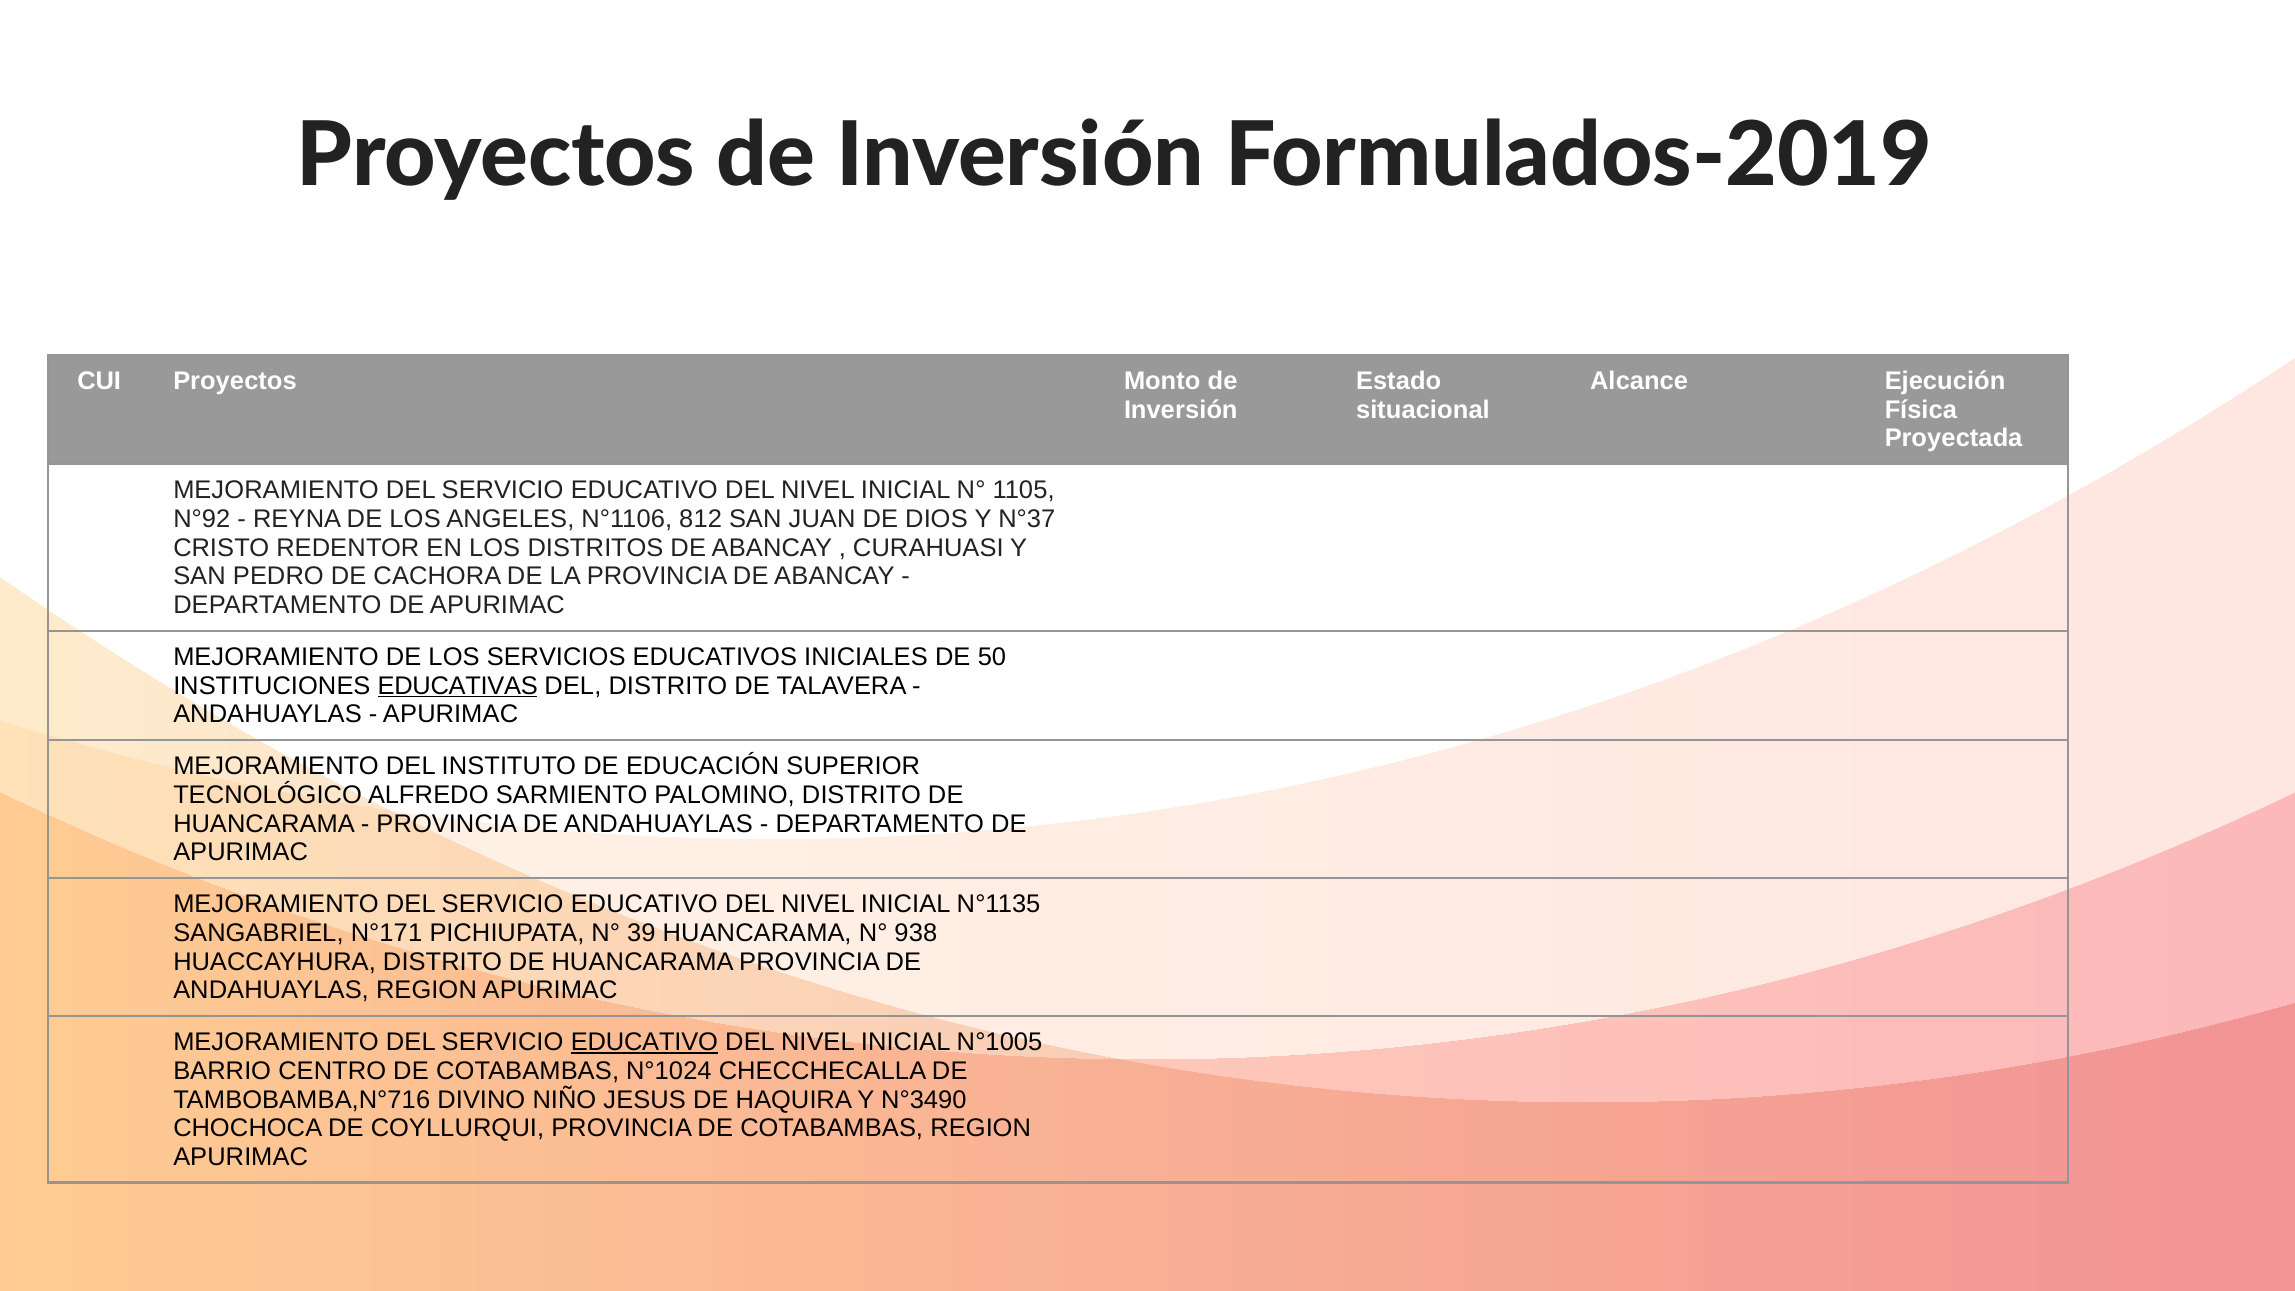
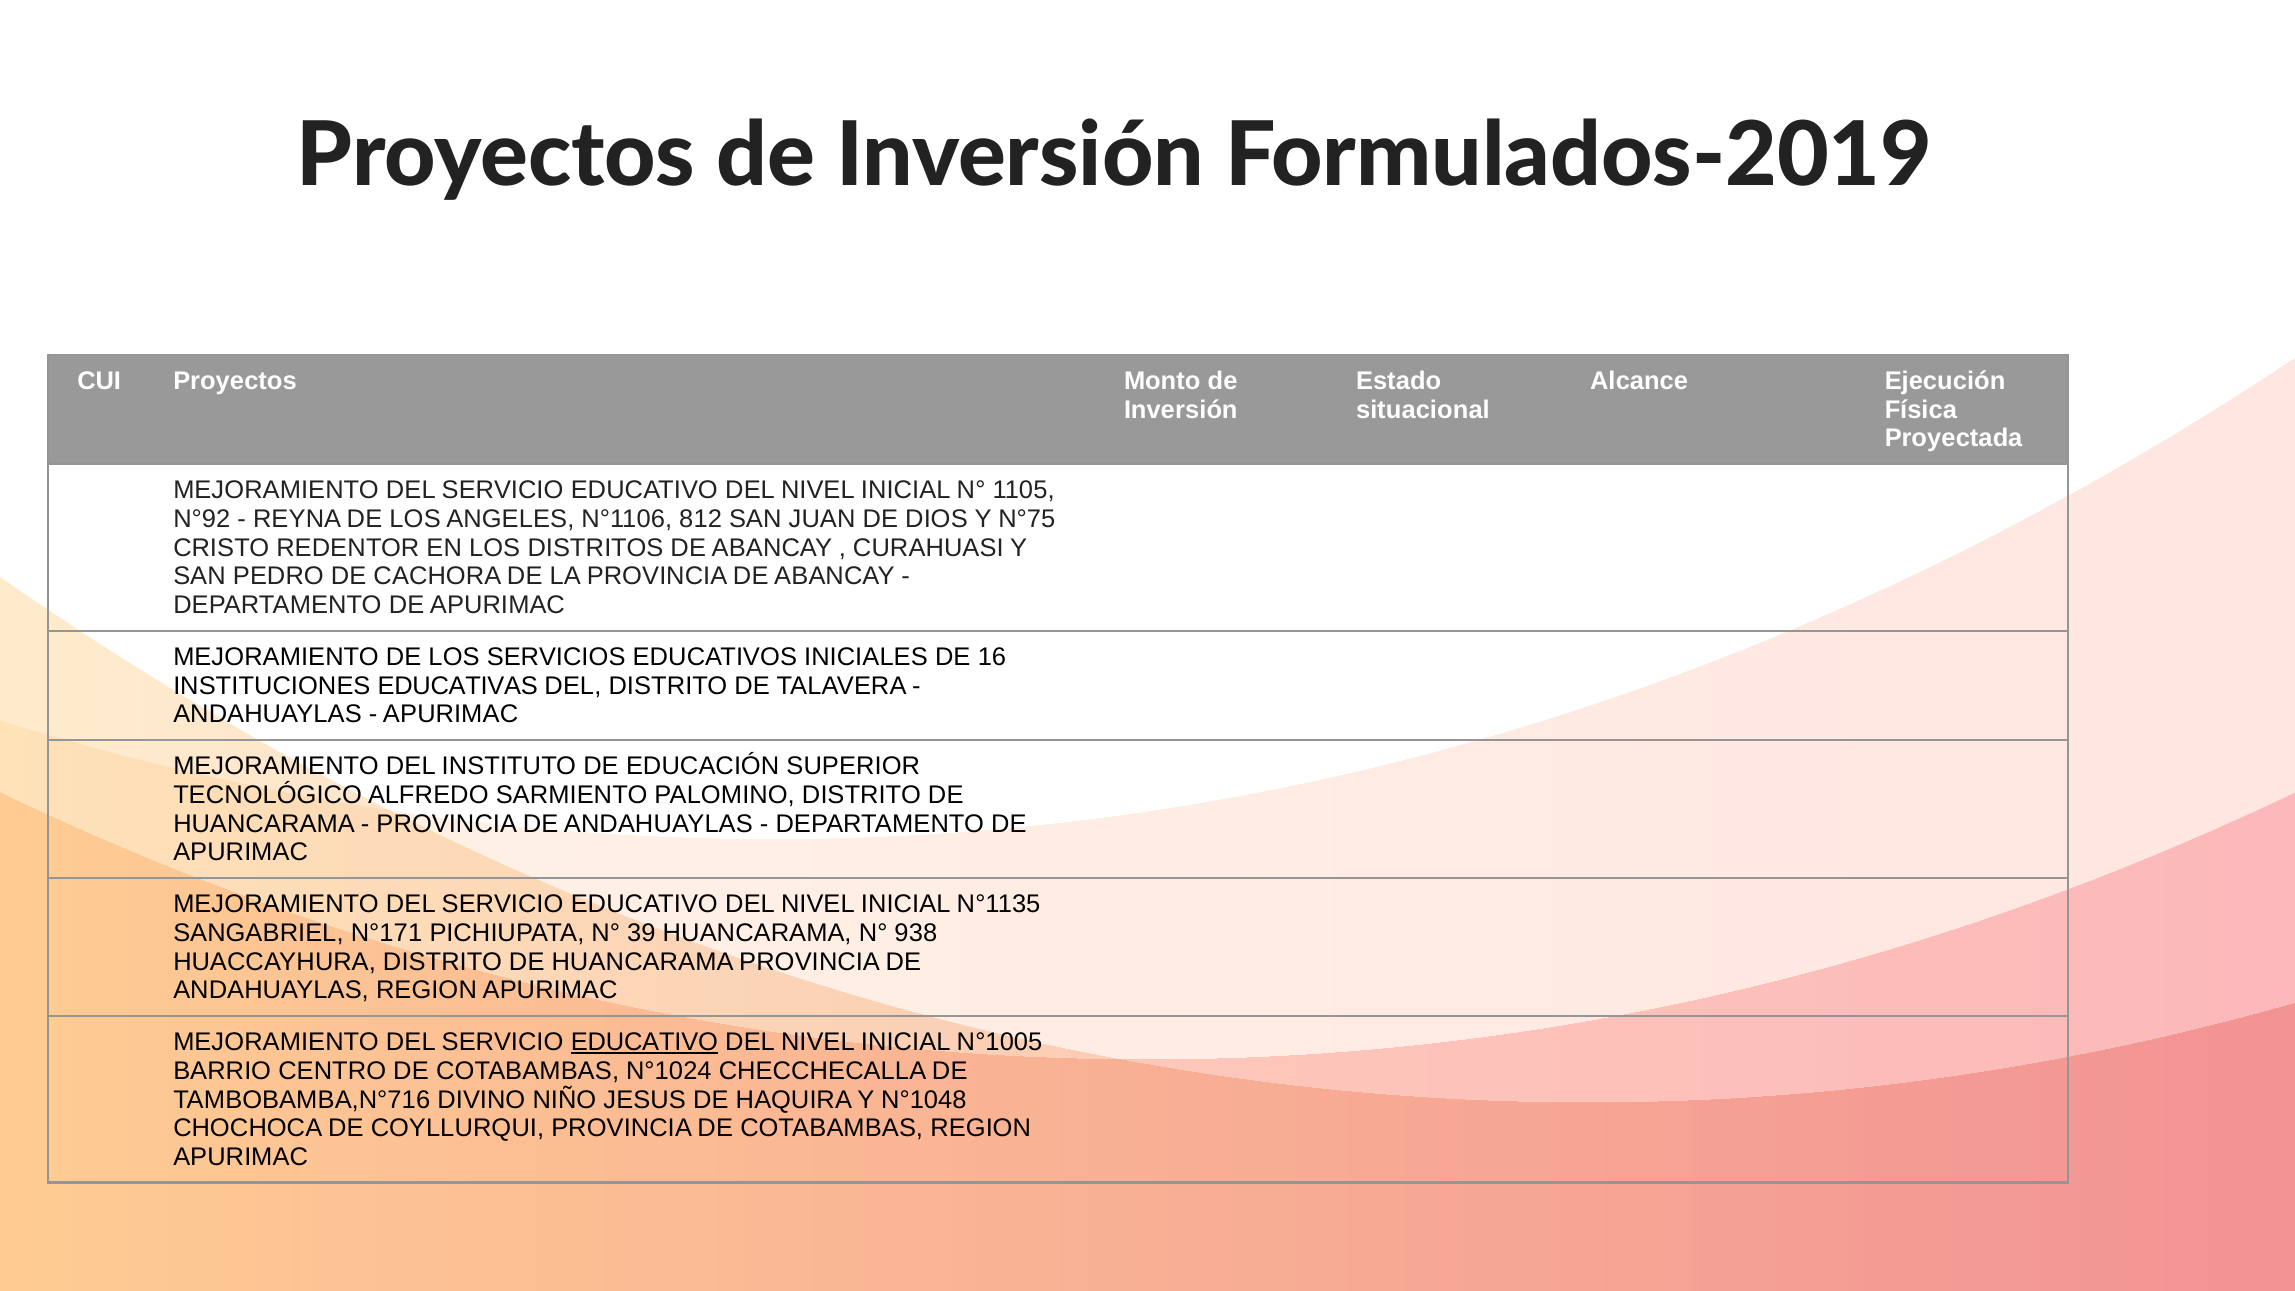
N°37: N°37 -> N°75 (1027, 519)
50: 50 -> 16 (992, 657)
EDUCATIVAS underline: present -> none (458, 686)
N°3490: N°3490 -> N°1048 (924, 1100)
